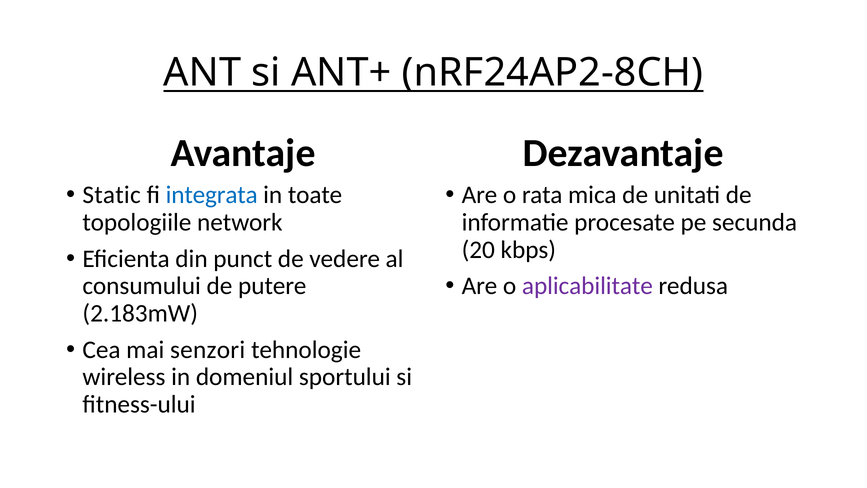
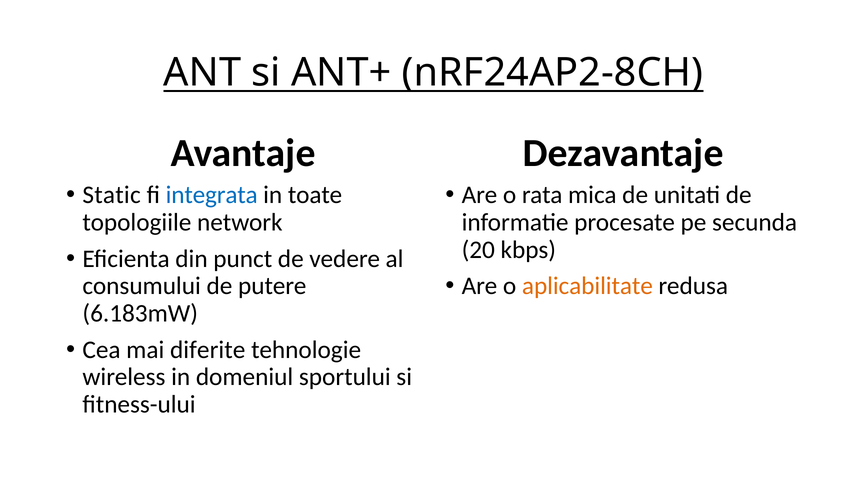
aplicabilitate colour: purple -> orange (587, 286)
2.183mW: 2.183mW -> 6.183mW (140, 313)
senzori: senzori -> diferite (208, 350)
